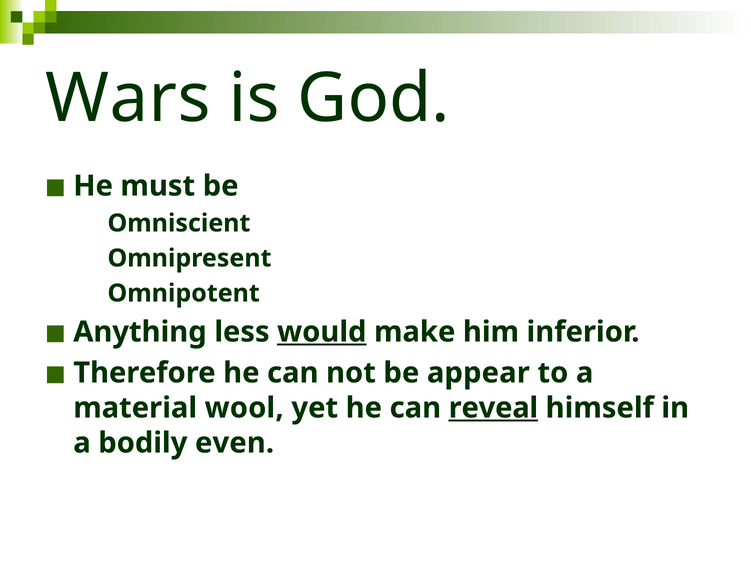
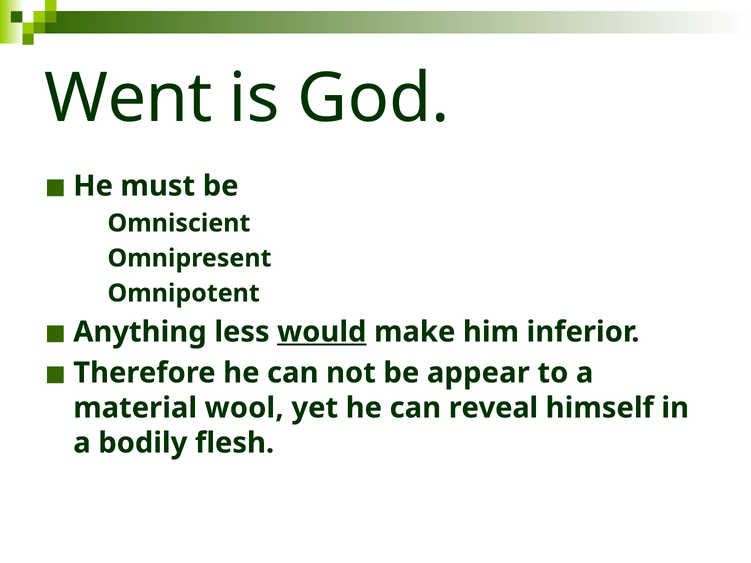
Wars: Wars -> Went (128, 99)
reveal underline: present -> none (493, 408)
even: even -> flesh (235, 443)
